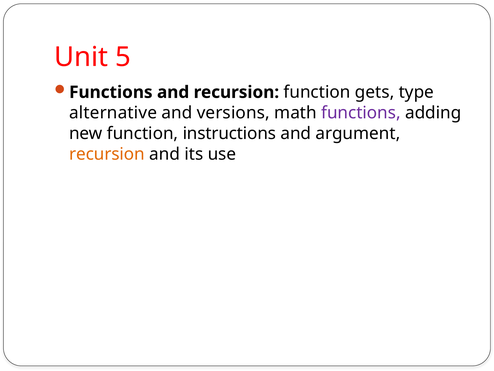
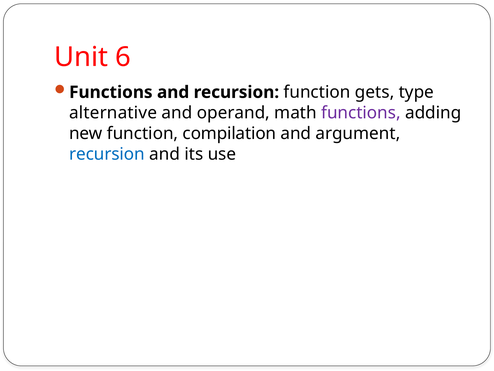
5: 5 -> 6 (123, 57)
versions: versions -> operand (233, 113)
instructions: instructions -> compilation (229, 133)
recursion colour: orange -> blue (107, 154)
